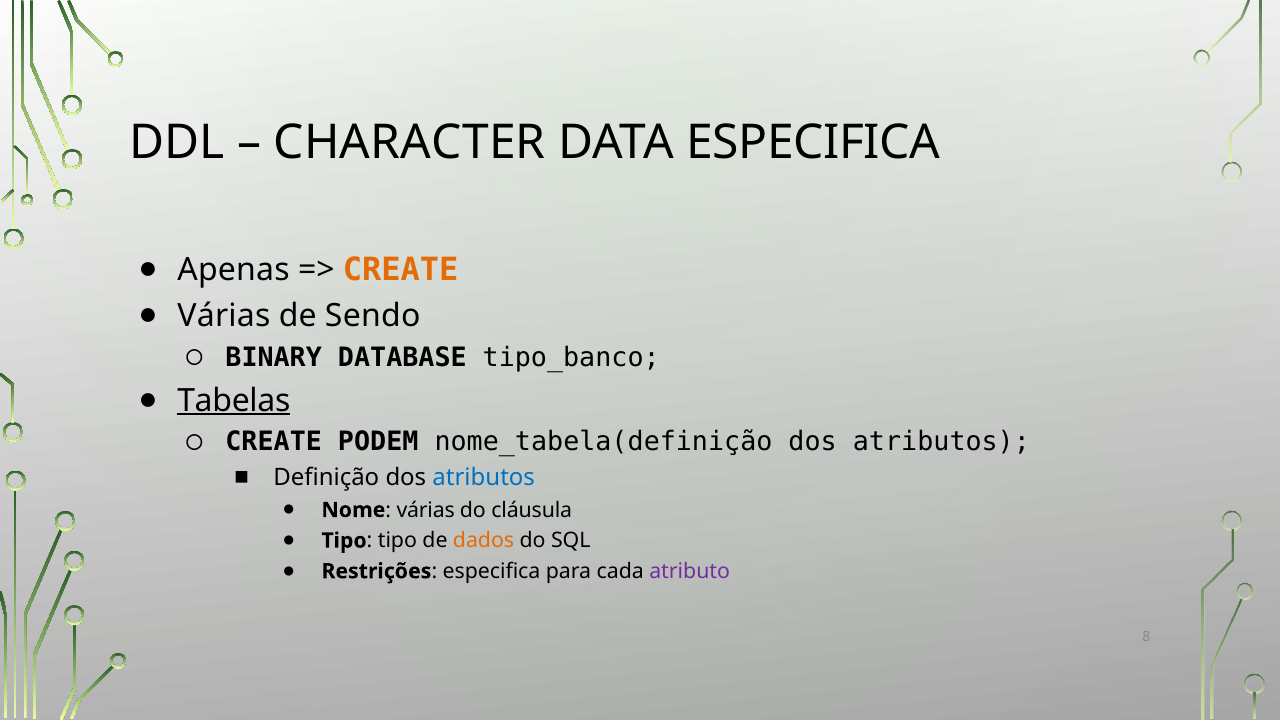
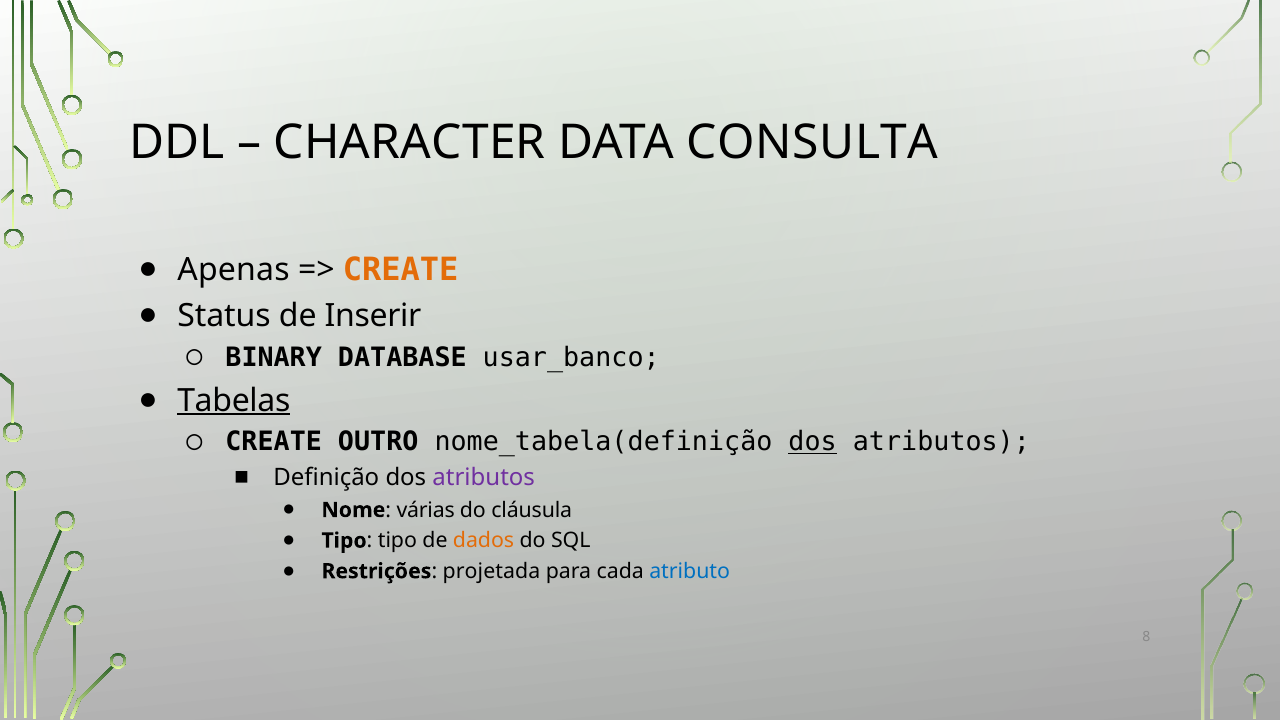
DATA ESPECIFICA: ESPECIFICA -> CONSULTA (813, 142)
Várias: Várias -> Status (224, 316)
Sendo: Sendo -> Inserir (373, 316)
tipo_banco: tipo_banco -> usar_banco (571, 357)
PODEM: PODEM -> OUTRO (378, 442)
dos underline: none -> present (813, 442)
atributos colour: blue -> purple (484, 478)
Restrições especifica: especifica -> projetada (491, 571)
atributo colour: purple -> blue (690, 571)
